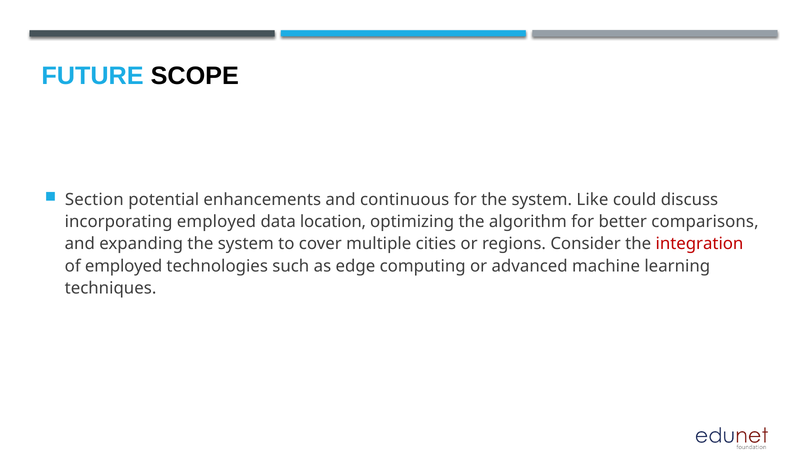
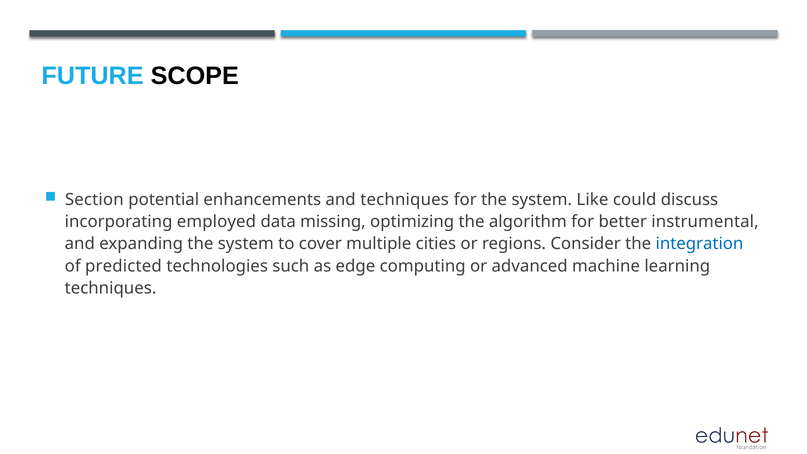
and continuous: continuous -> techniques (405, 200)
location: location -> missing (333, 222)
comparisons: comparisons -> instrumental (705, 222)
integration colour: red -> blue (699, 244)
of employed: employed -> predicted (123, 266)
